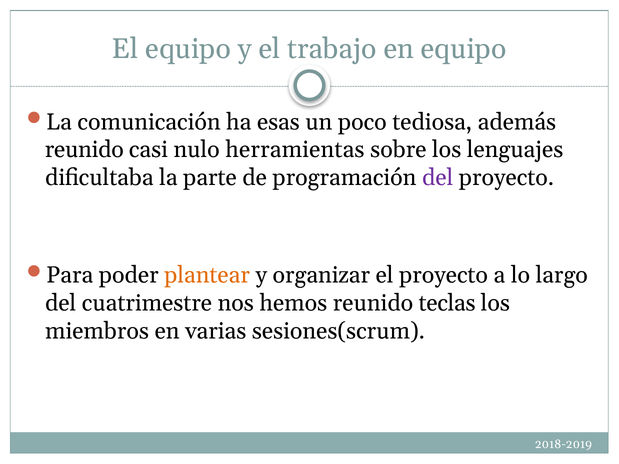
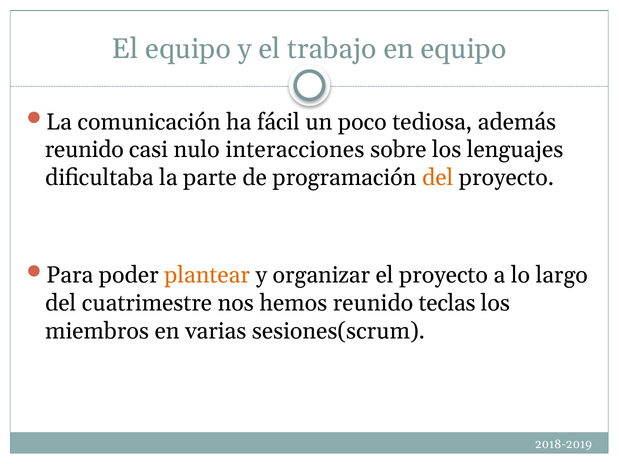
esas: esas -> fácil (278, 122)
herramientas: herramientas -> interacciones (295, 150)
del colour: purple -> orange (438, 178)
